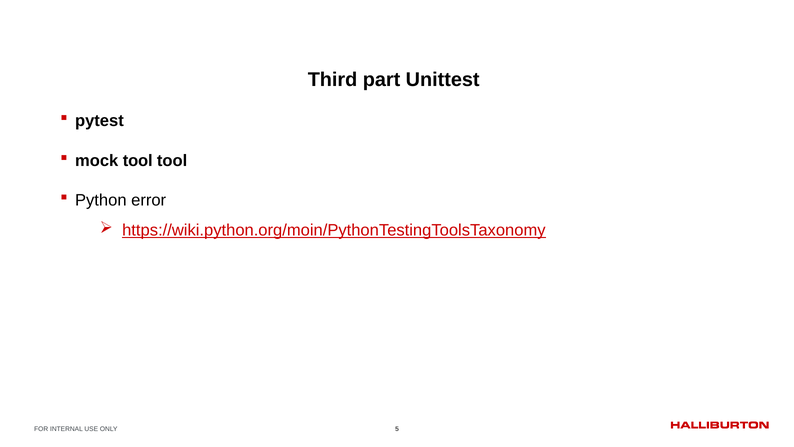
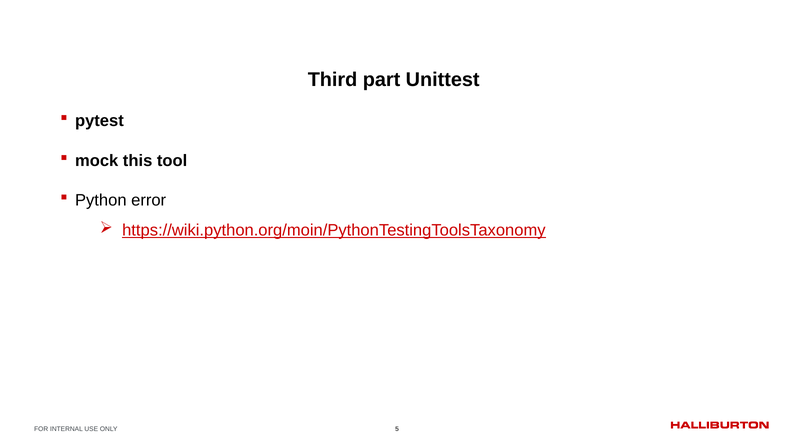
mock tool: tool -> this (138, 161)
